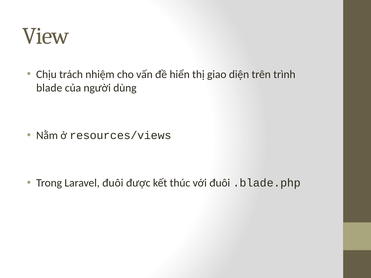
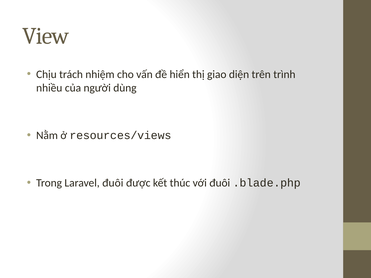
blade: blade -> nhiều (49, 88)
